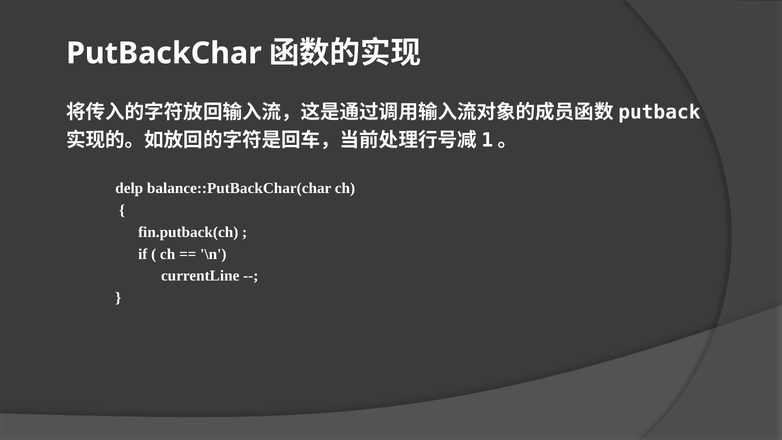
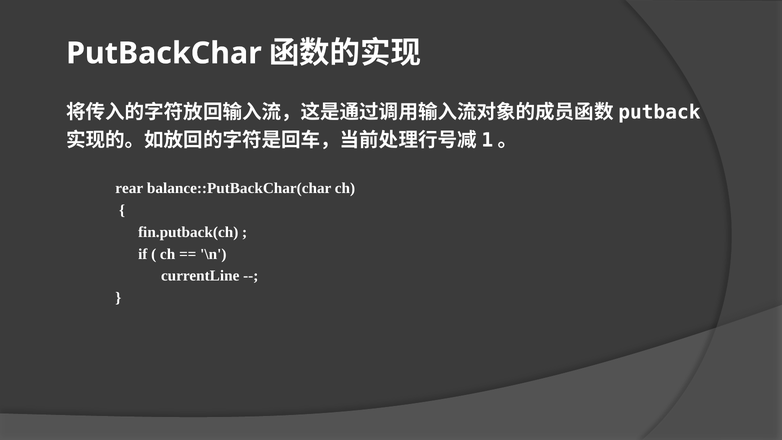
delp: delp -> rear (129, 188)
